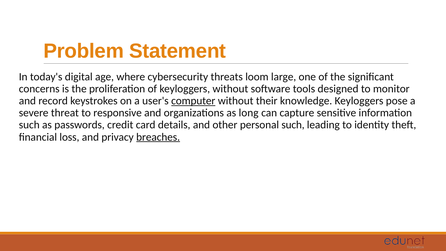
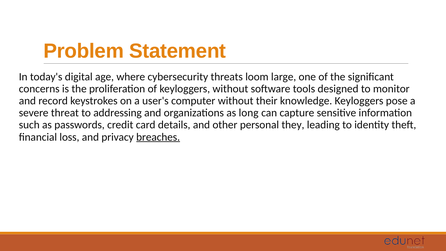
computer underline: present -> none (193, 101)
responsive: responsive -> addressing (118, 113)
personal such: such -> they (293, 125)
